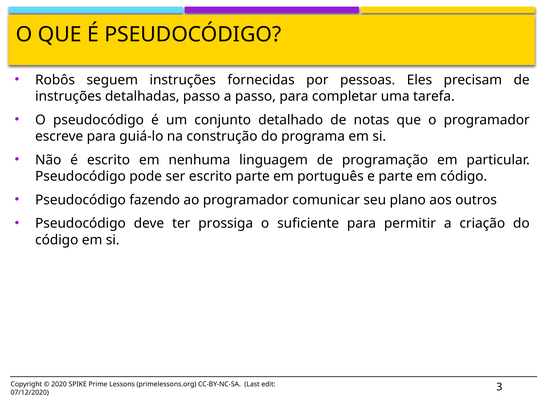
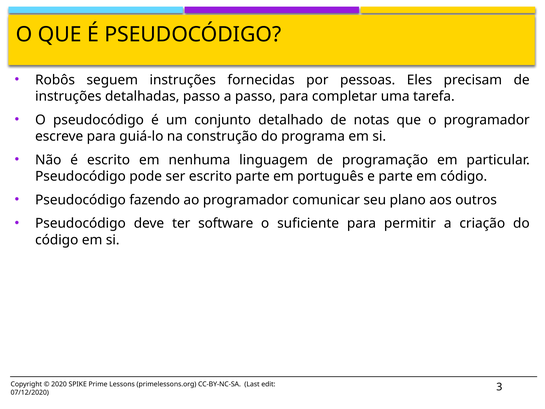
prossiga: prossiga -> software (226, 223)
